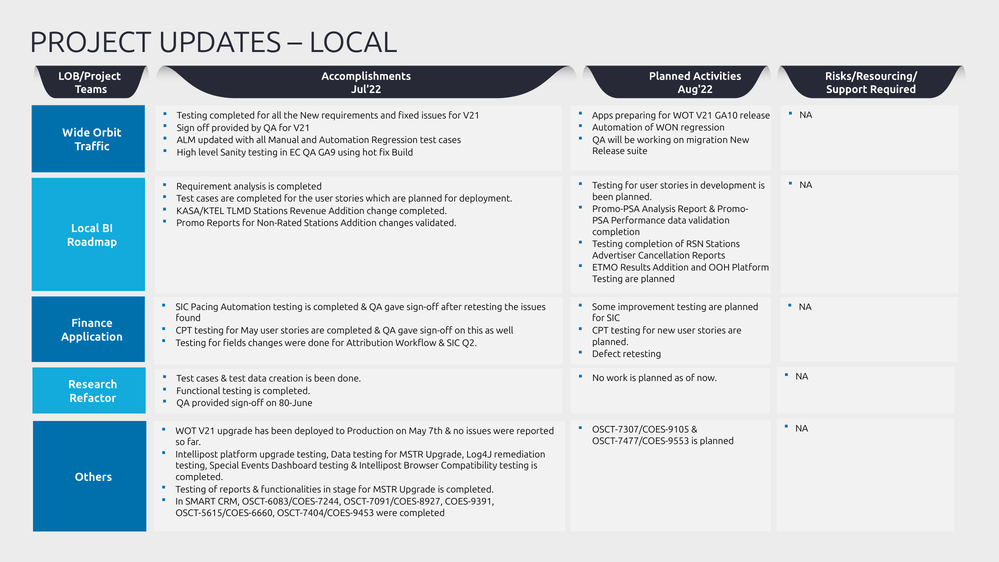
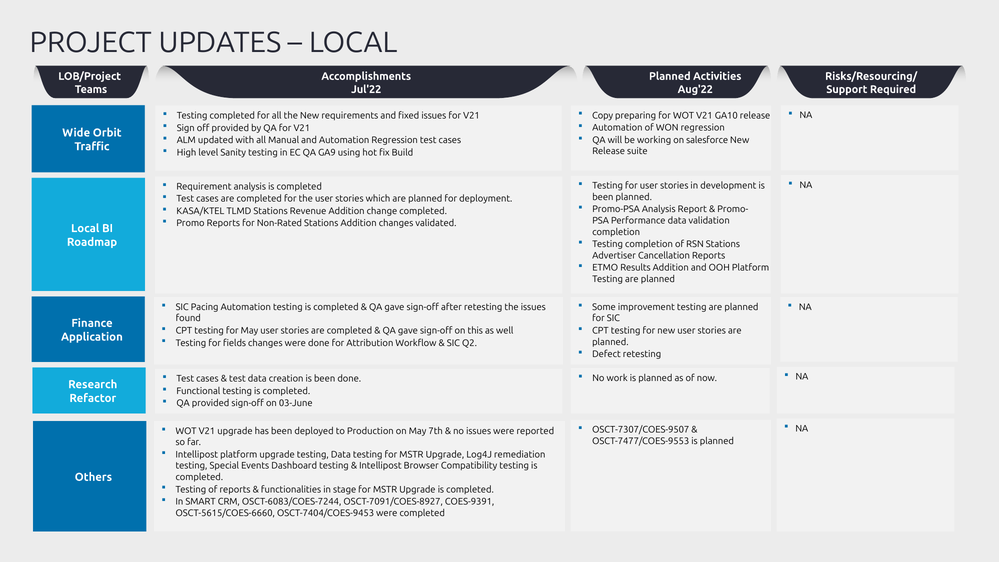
Apps: Apps -> Copy (603, 115)
migration: migration -> salesforce (707, 140)
80-June: 80-June -> 03-June (296, 403)
OSCT-7307/COES-9105: OSCT-7307/COES-9105 -> OSCT-7307/COES-9507 (641, 430)
